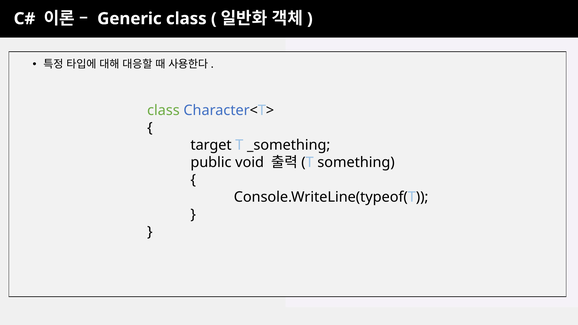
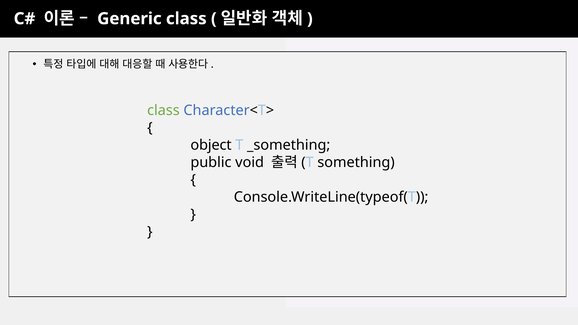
target: target -> object (211, 145)
